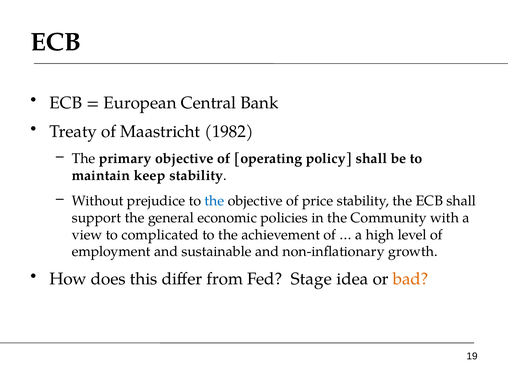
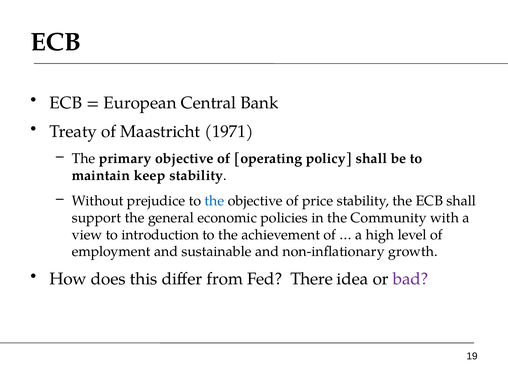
1982: 1982 -> 1971 (229, 132)
complicated: complicated -> introduction (160, 235)
Stage: Stage -> There (312, 279)
bad colour: orange -> purple (411, 279)
